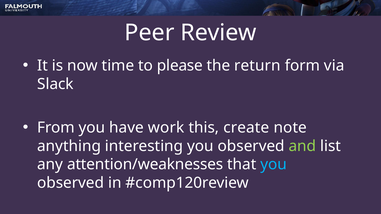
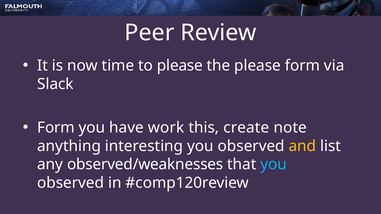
the return: return -> please (258, 66)
From: From -> Form (56, 128)
and colour: light green -> yellow (302, 146)
attention/weaknesses: attention/weaknesses -> observed/weaknesses (145, 165)
